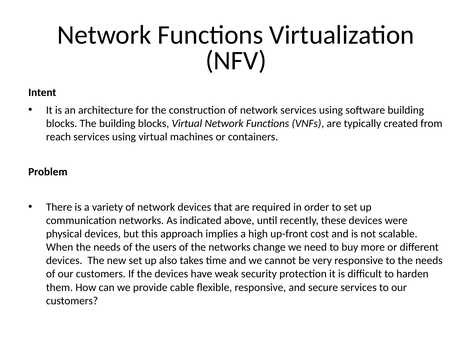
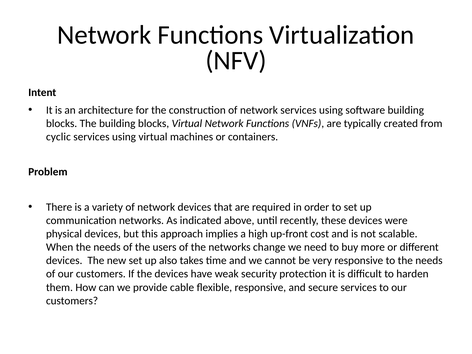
reach: reach -> cyclic (58, 137)
